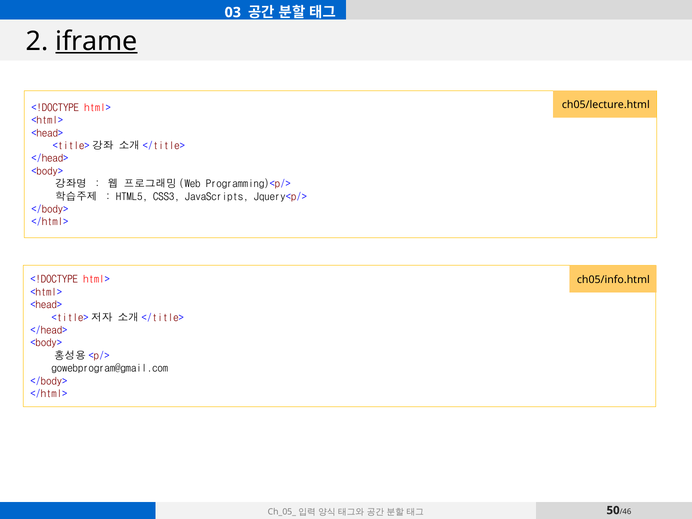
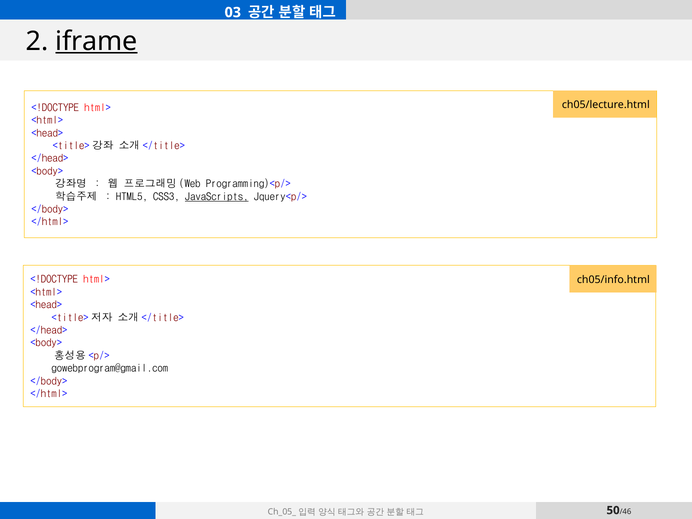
JavaScripts underline: none -> present (217, 197)
